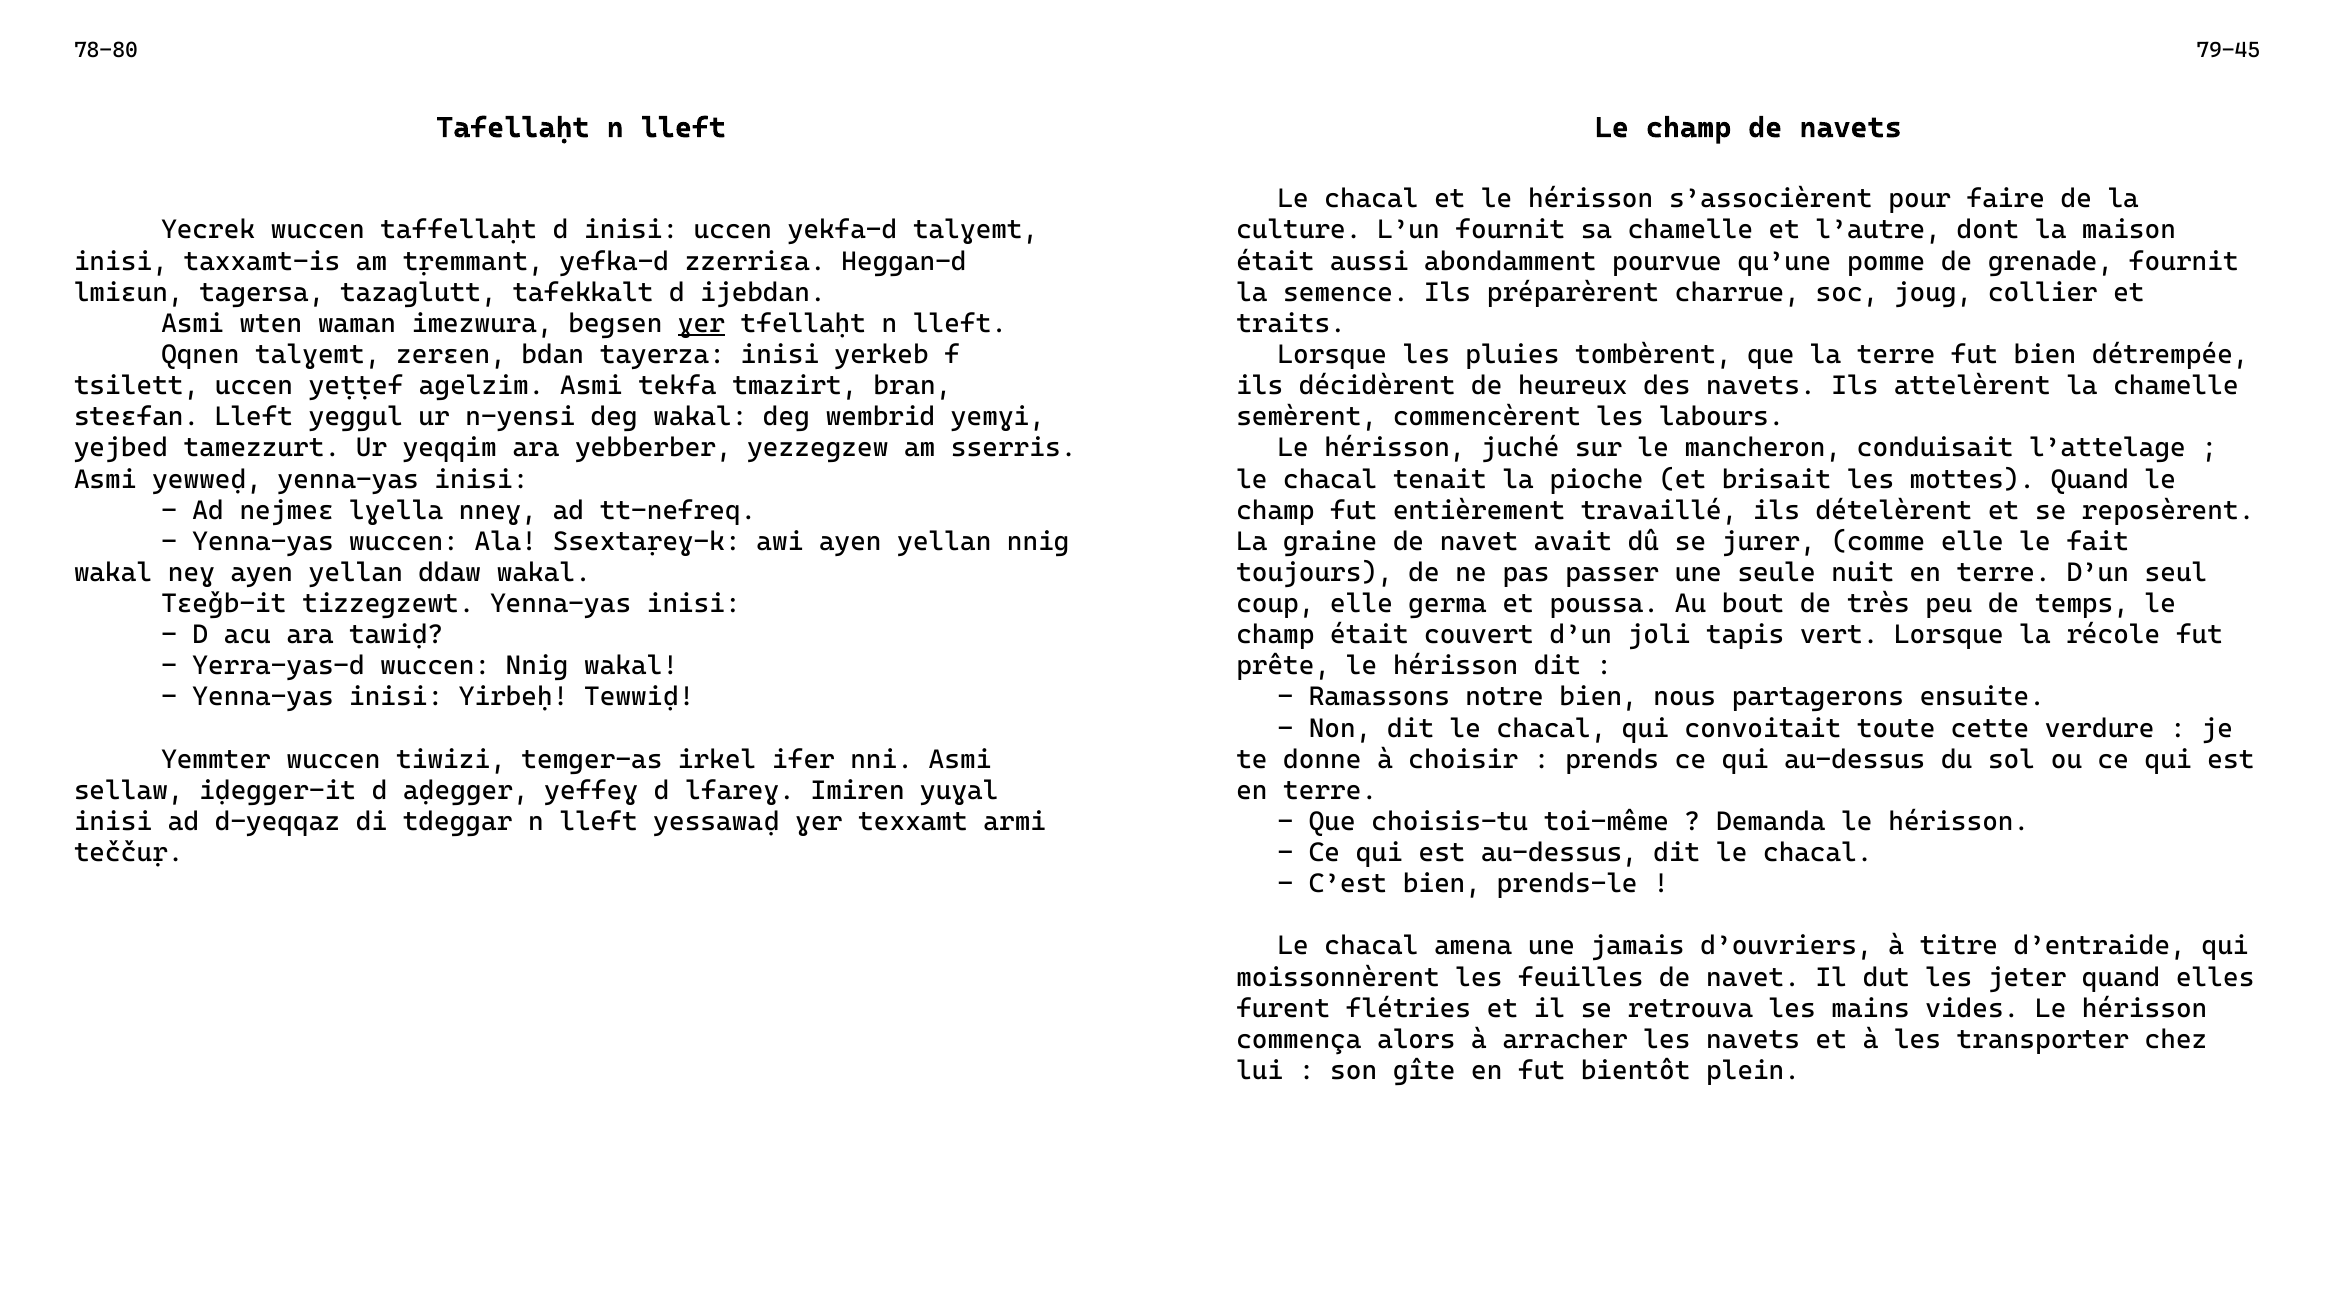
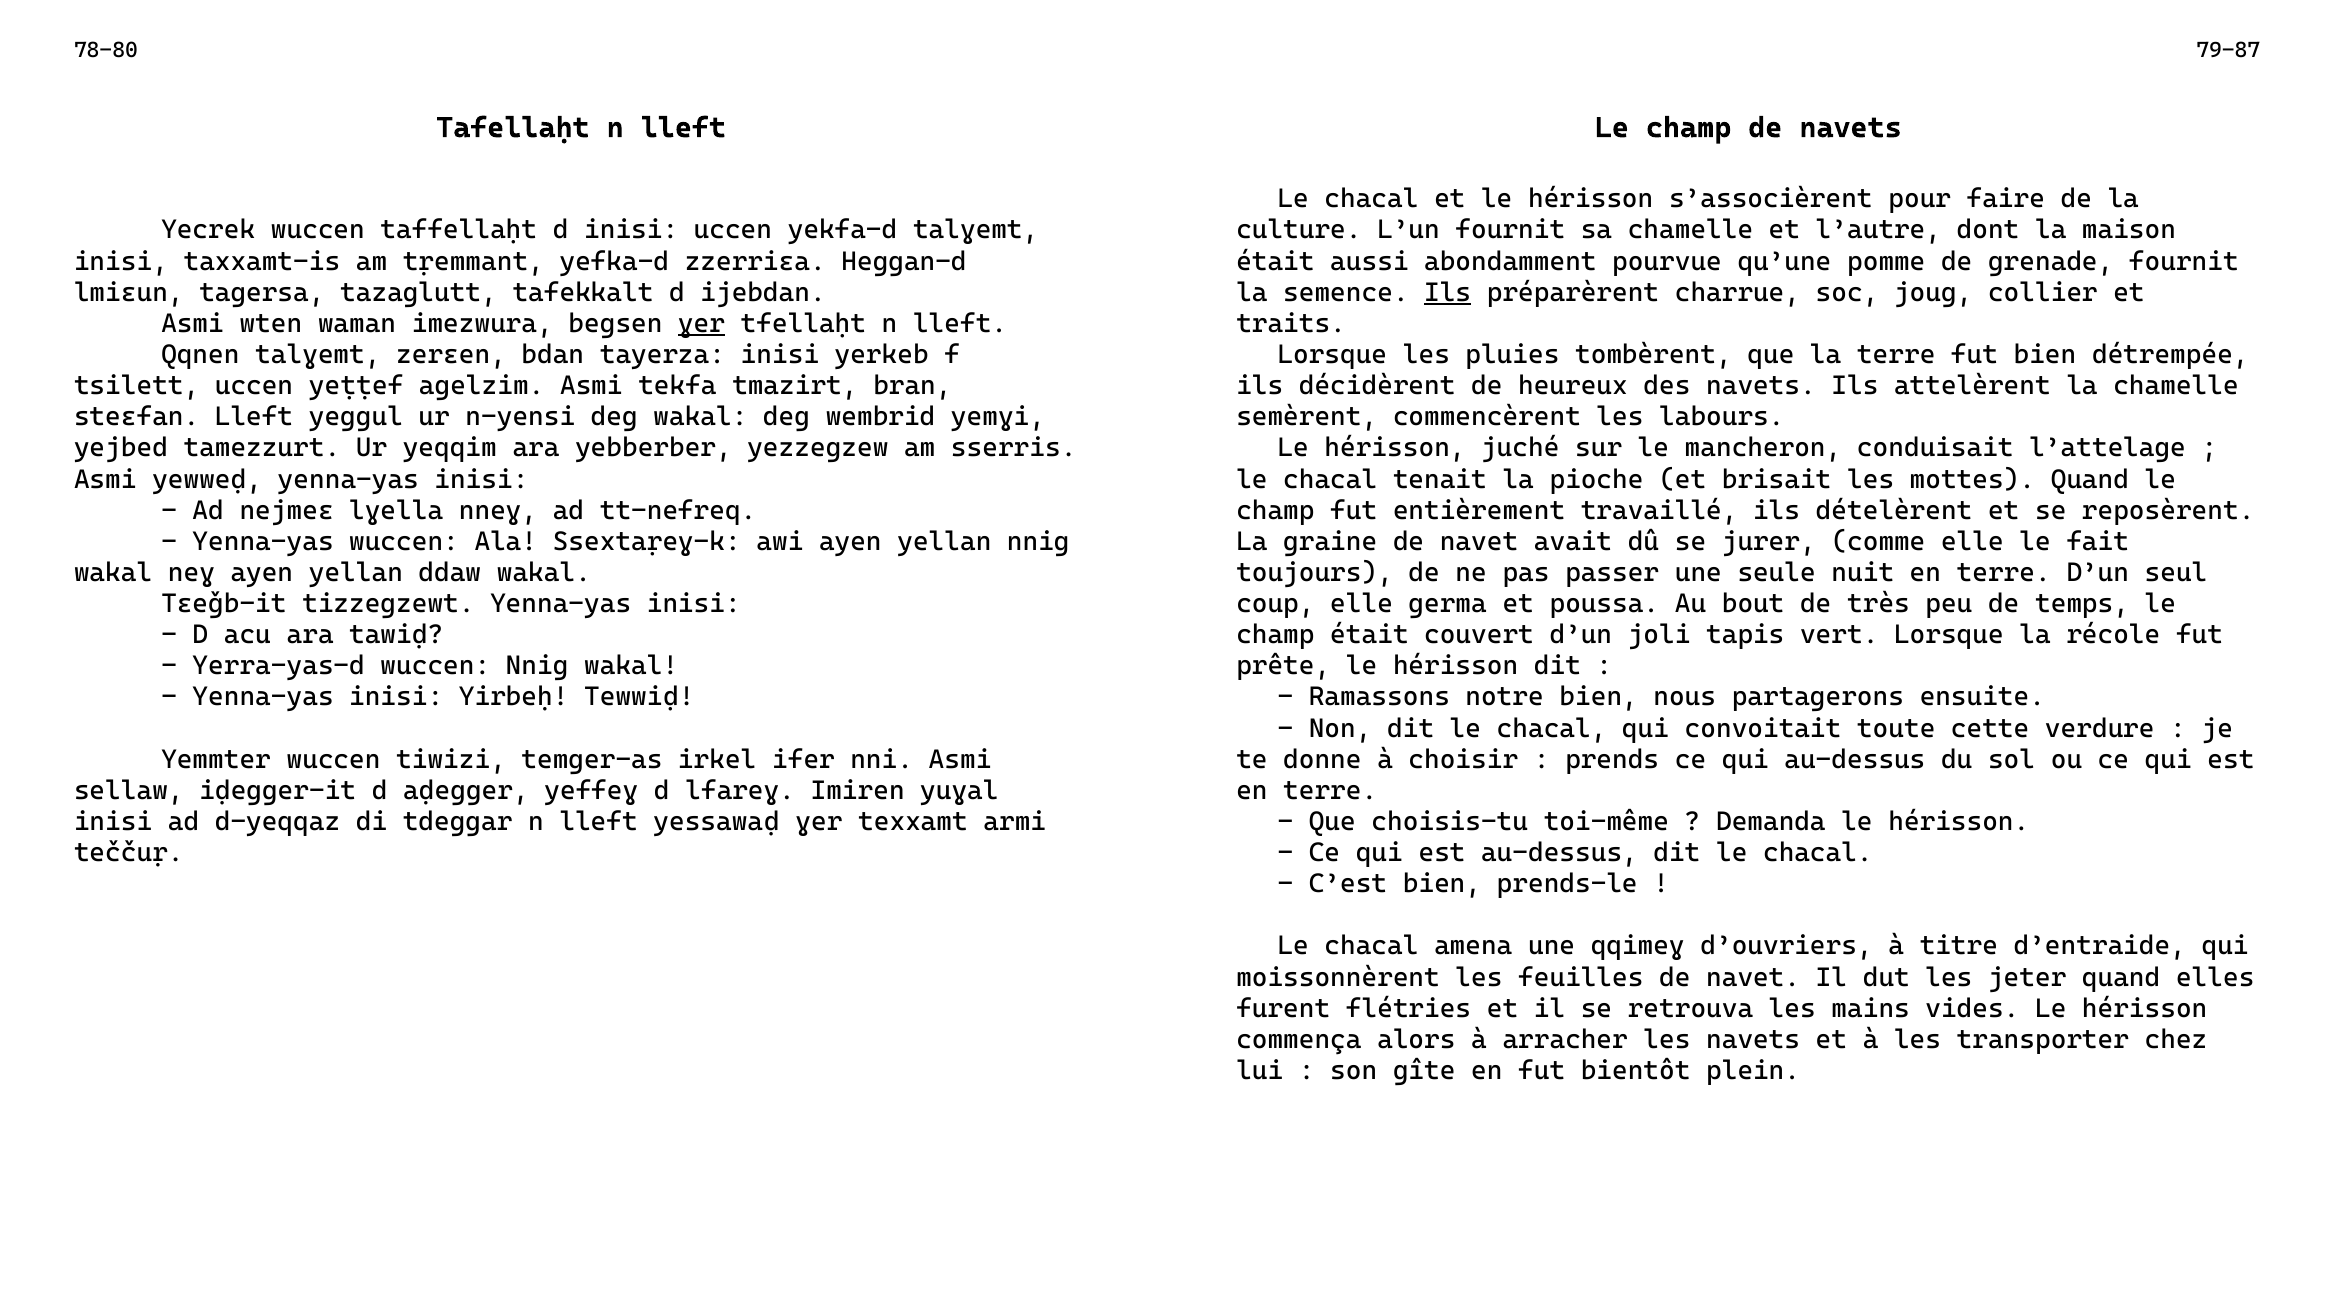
79-45: 79-45 -> 79-87 (2228, 50)
Ils underline: none -> present (1448, 293)
jamais: jamais -> qqimeɣ (1638, 946)
